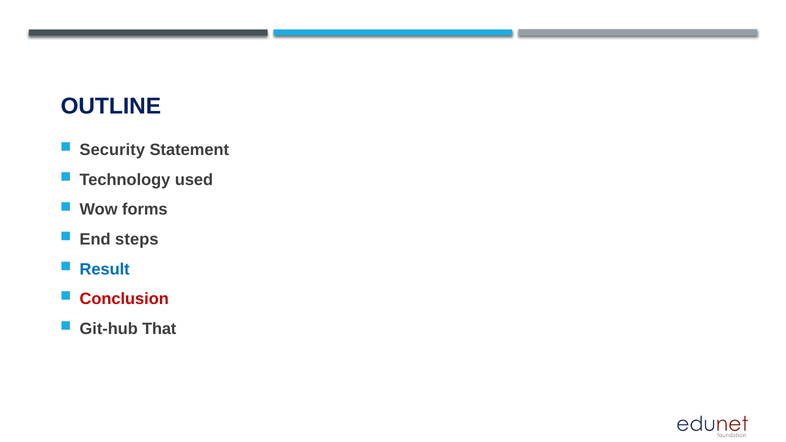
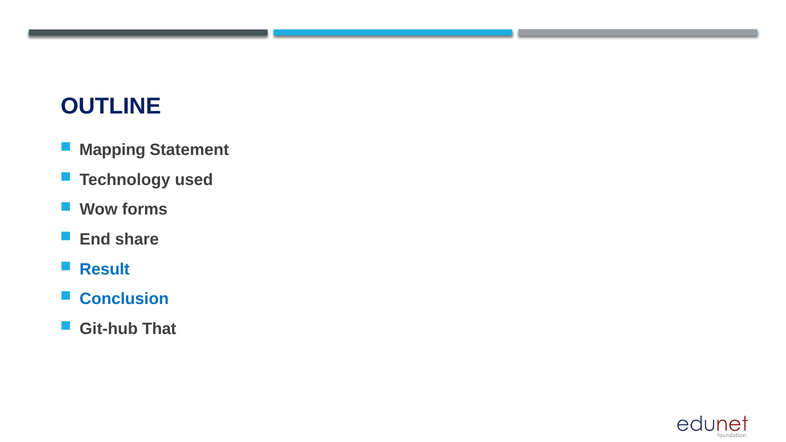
Security: Security -> Mapping (112, 150)
steps: steps -> share (137, 239)
Conclusion colour: red -> blue (124, 299)
